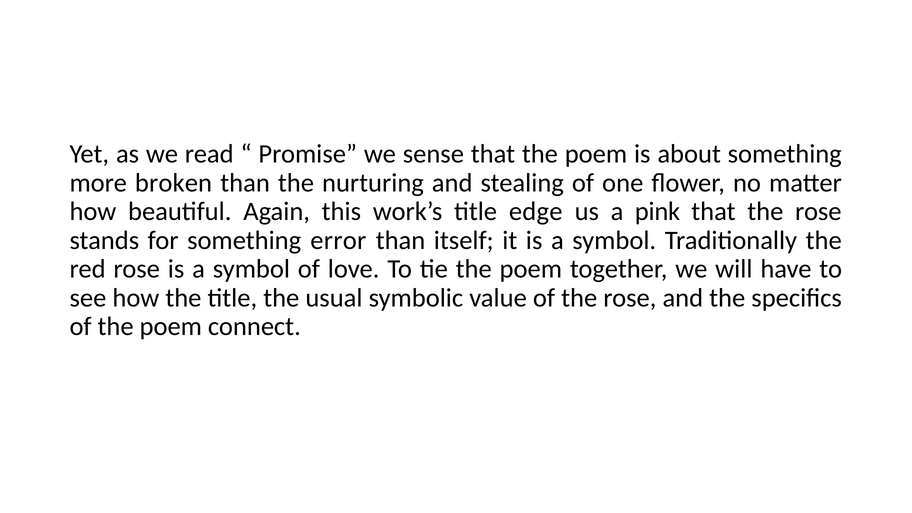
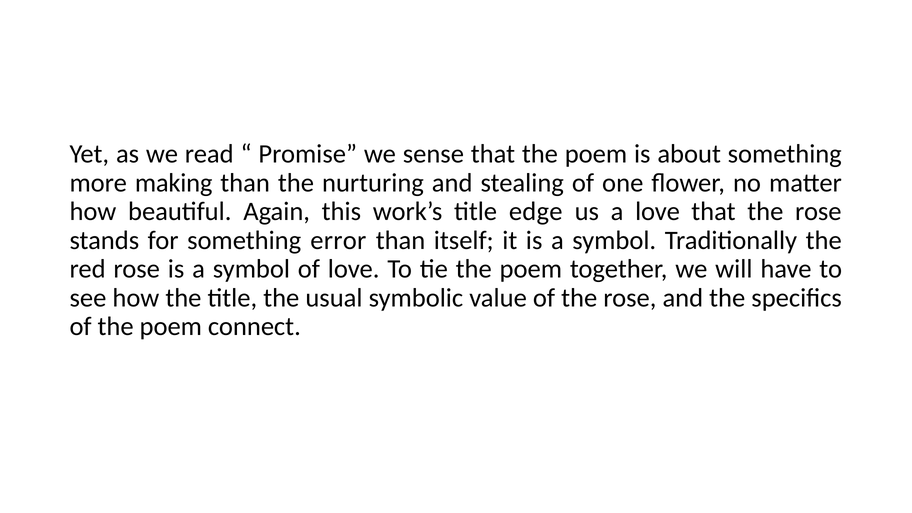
broken: broken -> making (174, 183)
a pink: pink -> love (657, 212)
